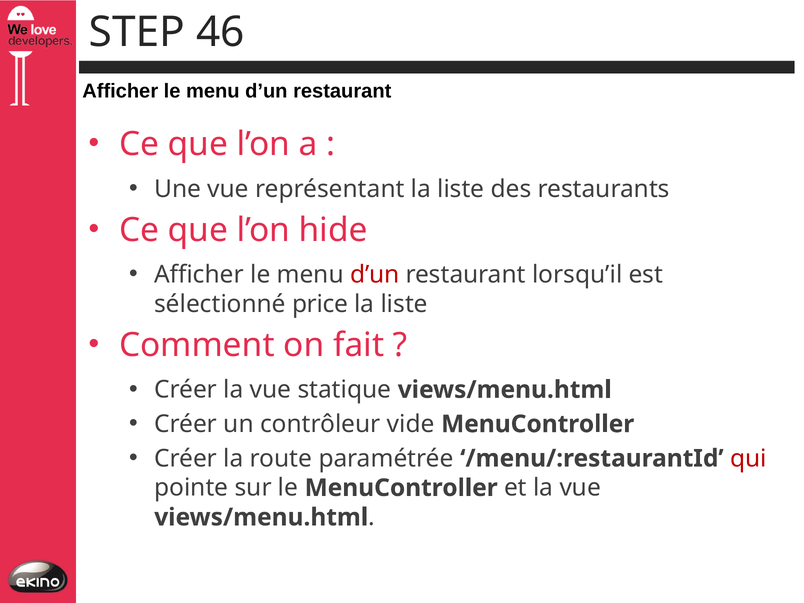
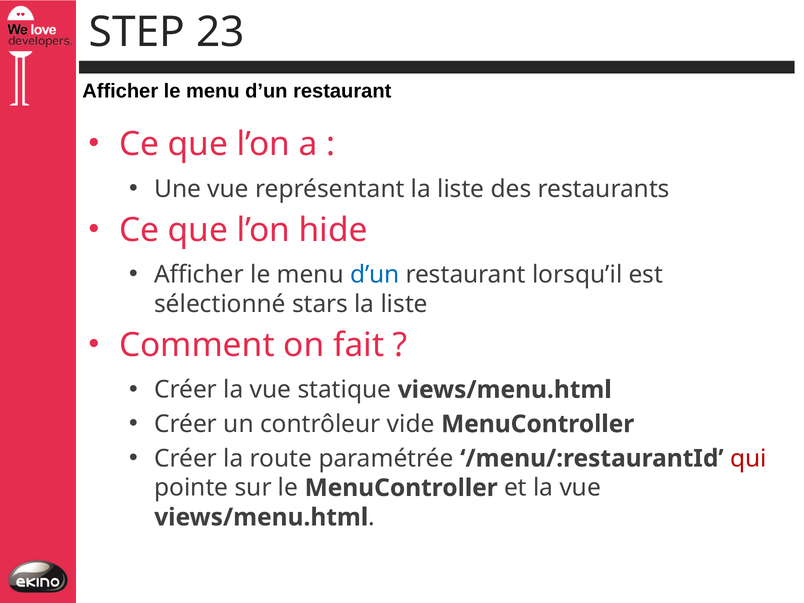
46: 46 -> 23 (220, 32)
d’un colour: red -> blue (375, 275)
price: price -> stars (320, 304)
